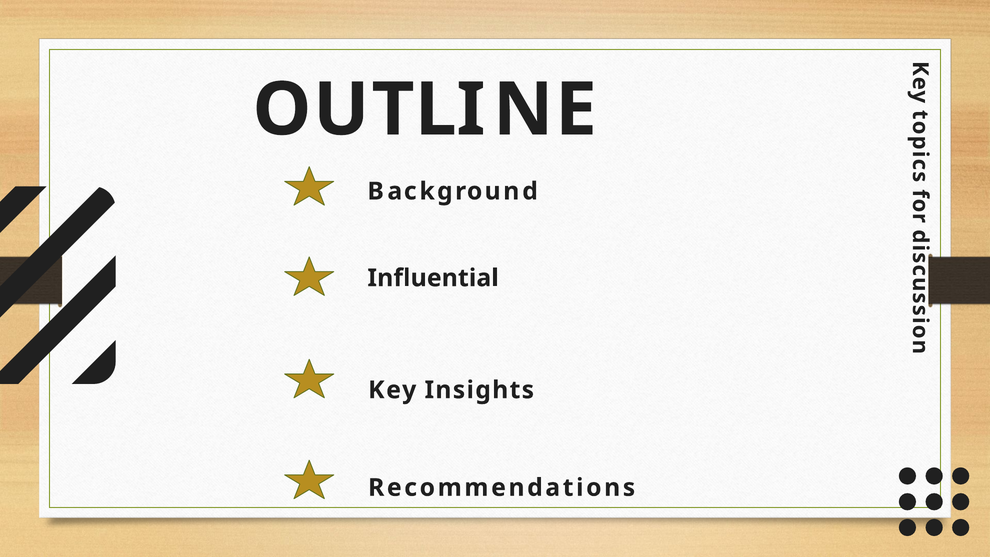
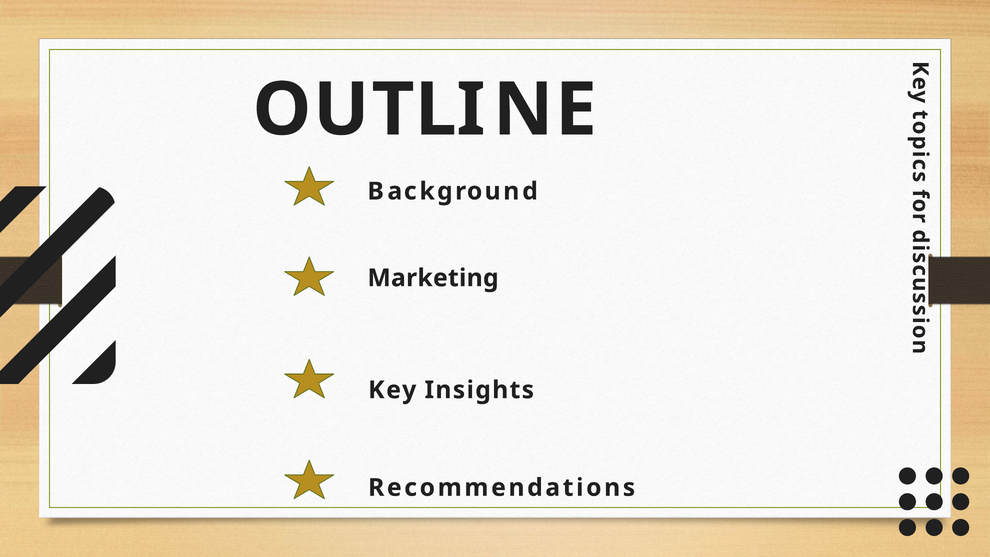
Influential: Influential -> Marketing (433, 278)
